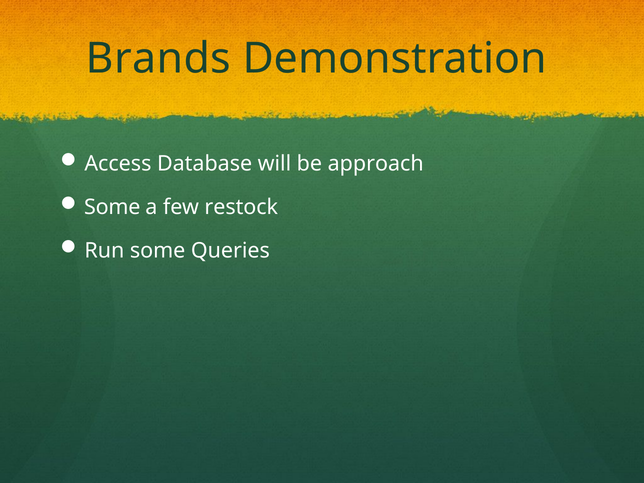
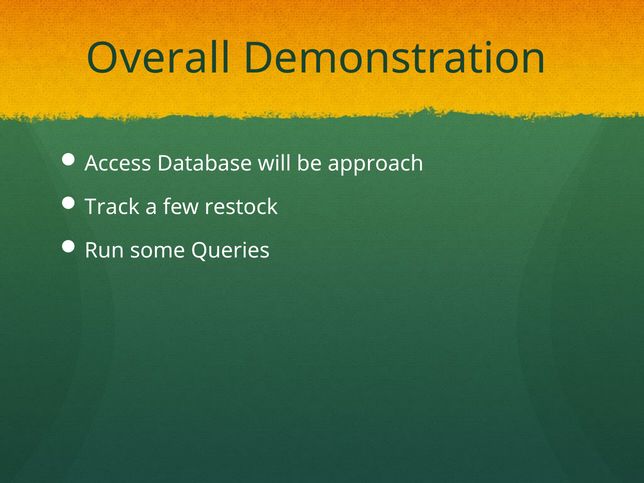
Brands: Brands -> Overall (158, 59)
Some: Some -> Track (112, 207)
